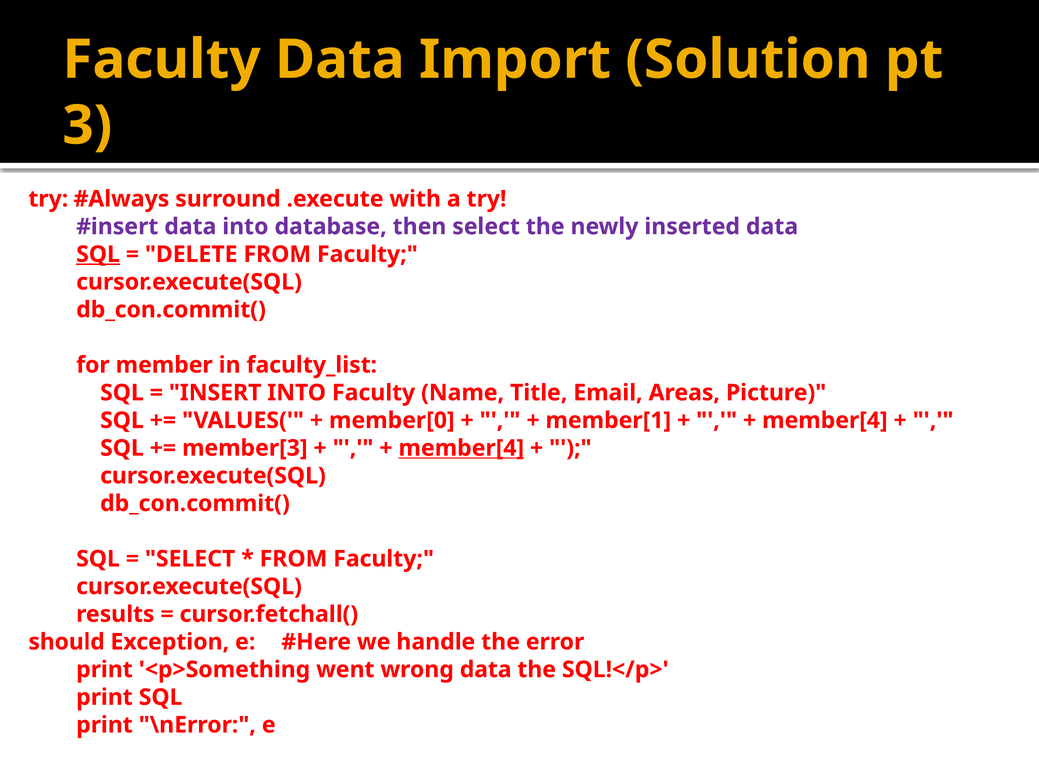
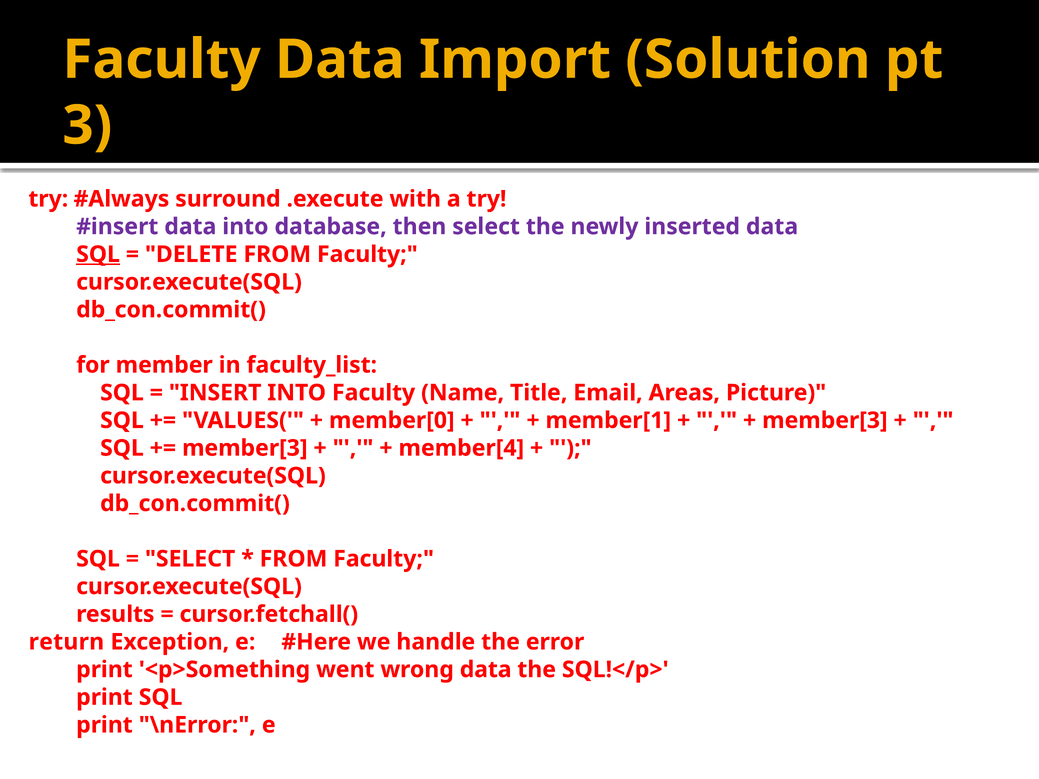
member[4: member[4 -> member[3 (825, 421)
member[4 underline: present -> none (461, 448)
should: should -> return (66, 642)
